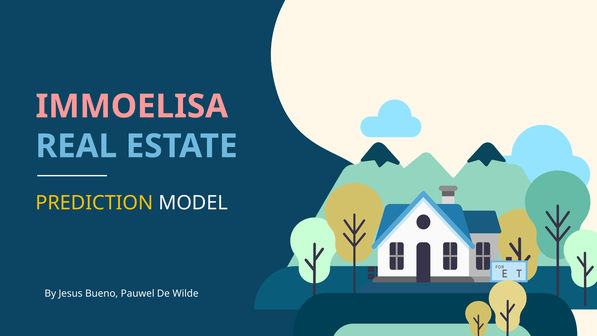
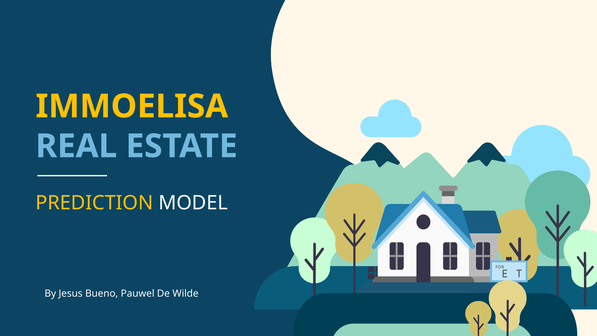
IMMOELISA colour: pink -> yellow (132, 106)
